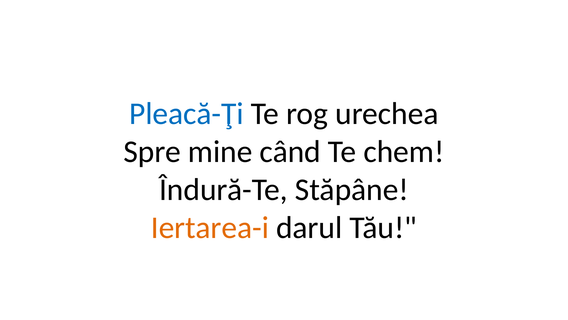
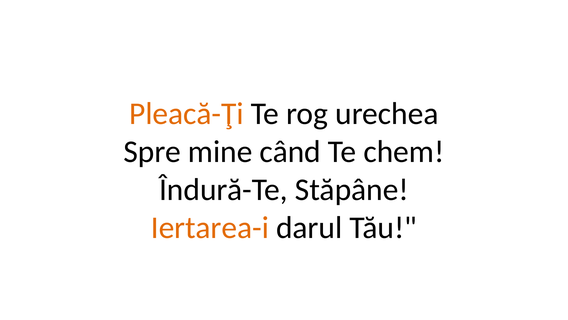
Pleacă-Ţi colour: blue -> orange (186, 114)
